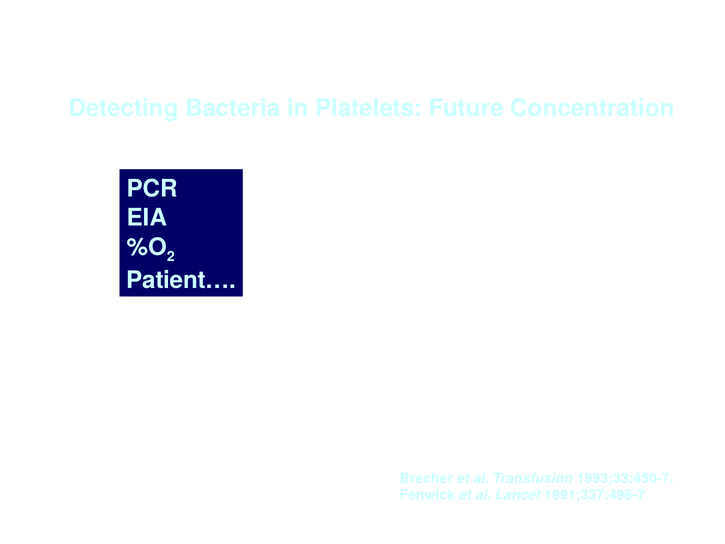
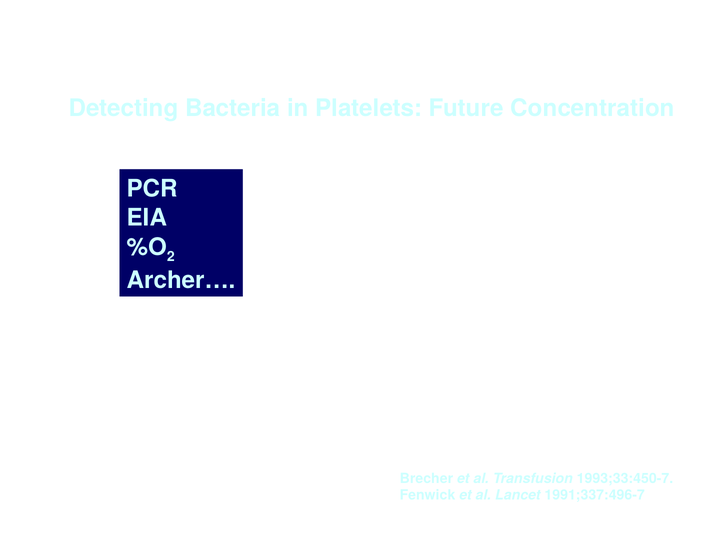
Patient…: Patient… -> Archer… (181, 280)
